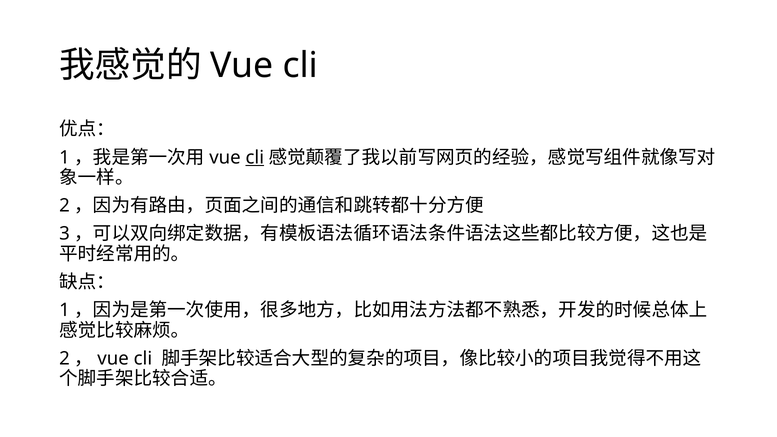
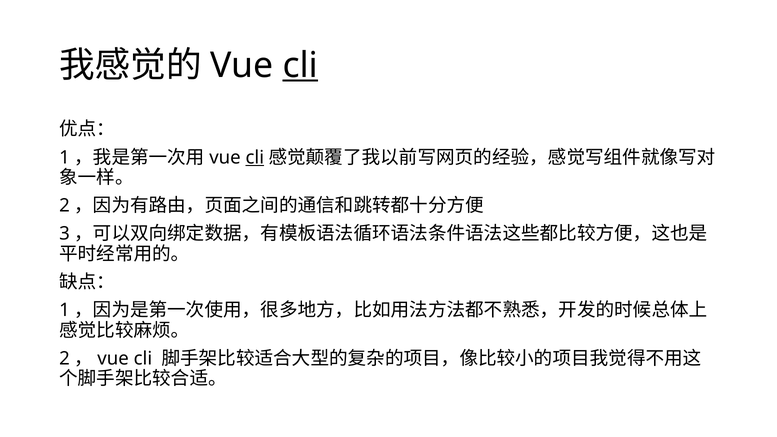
cli underline: none -> present (300, 65)
